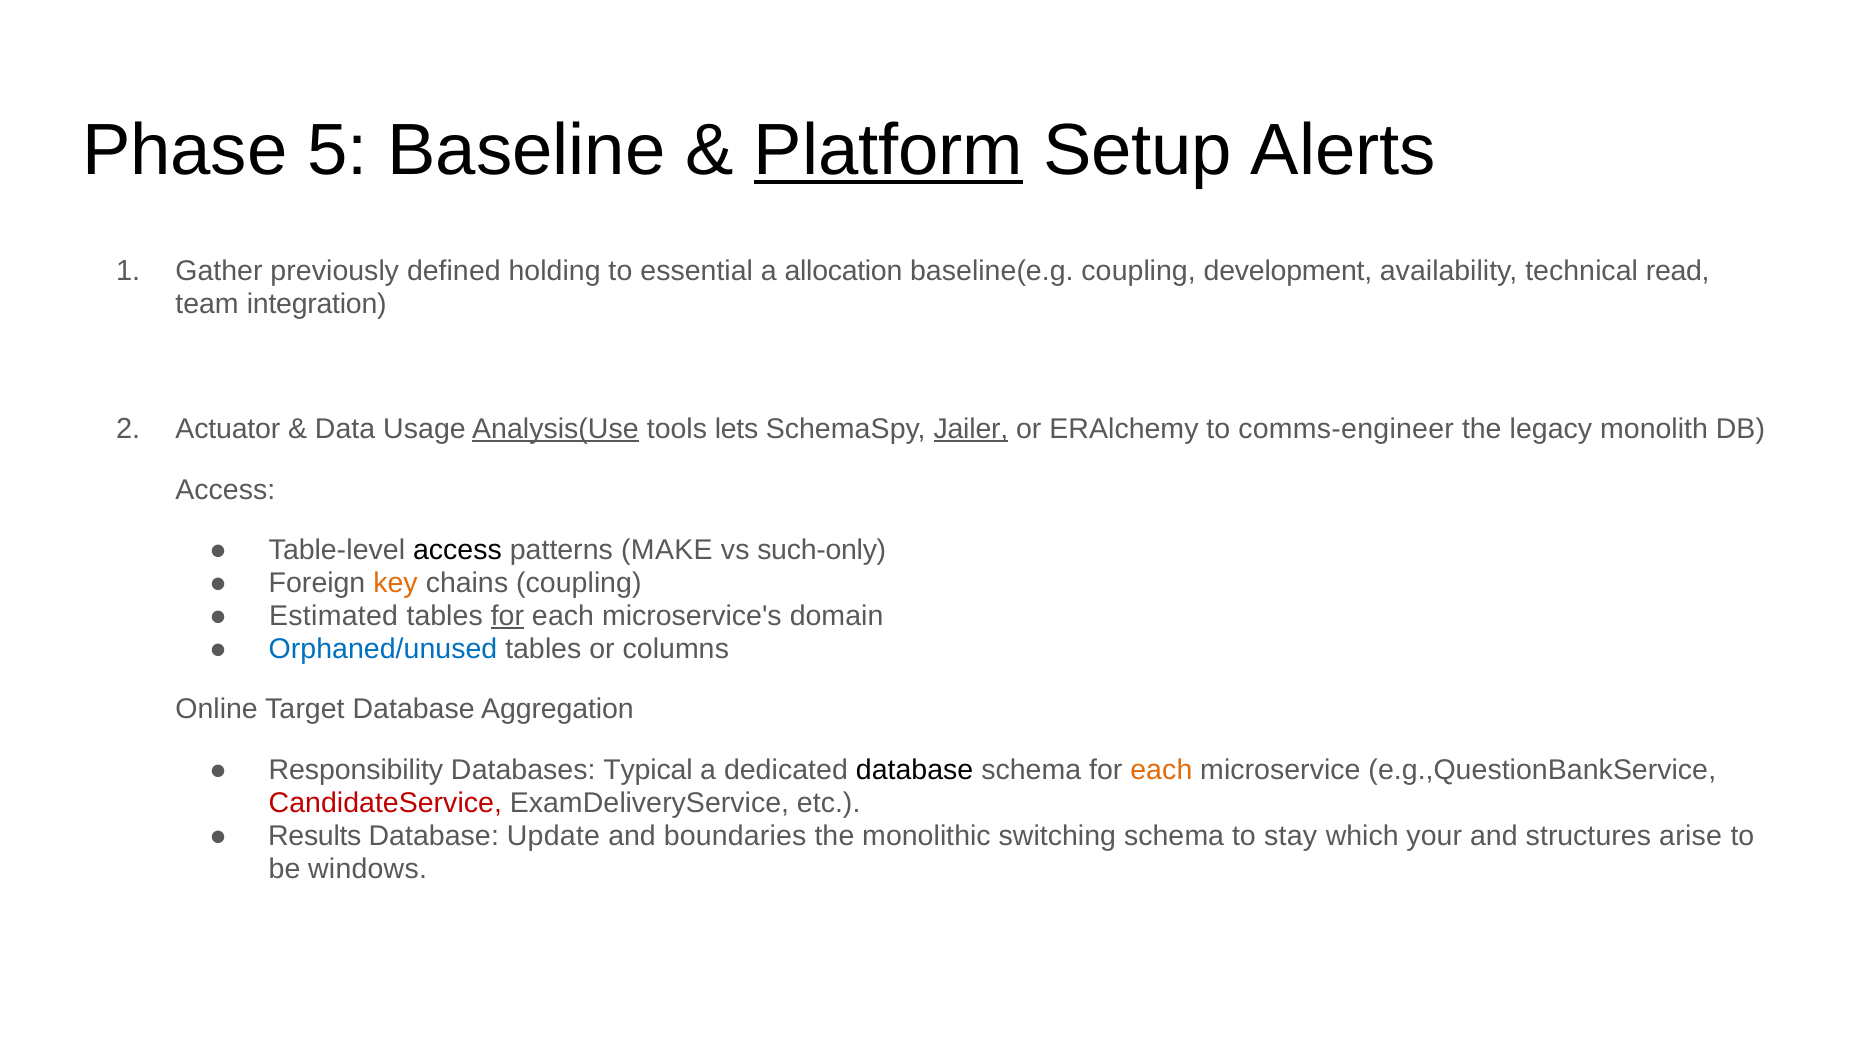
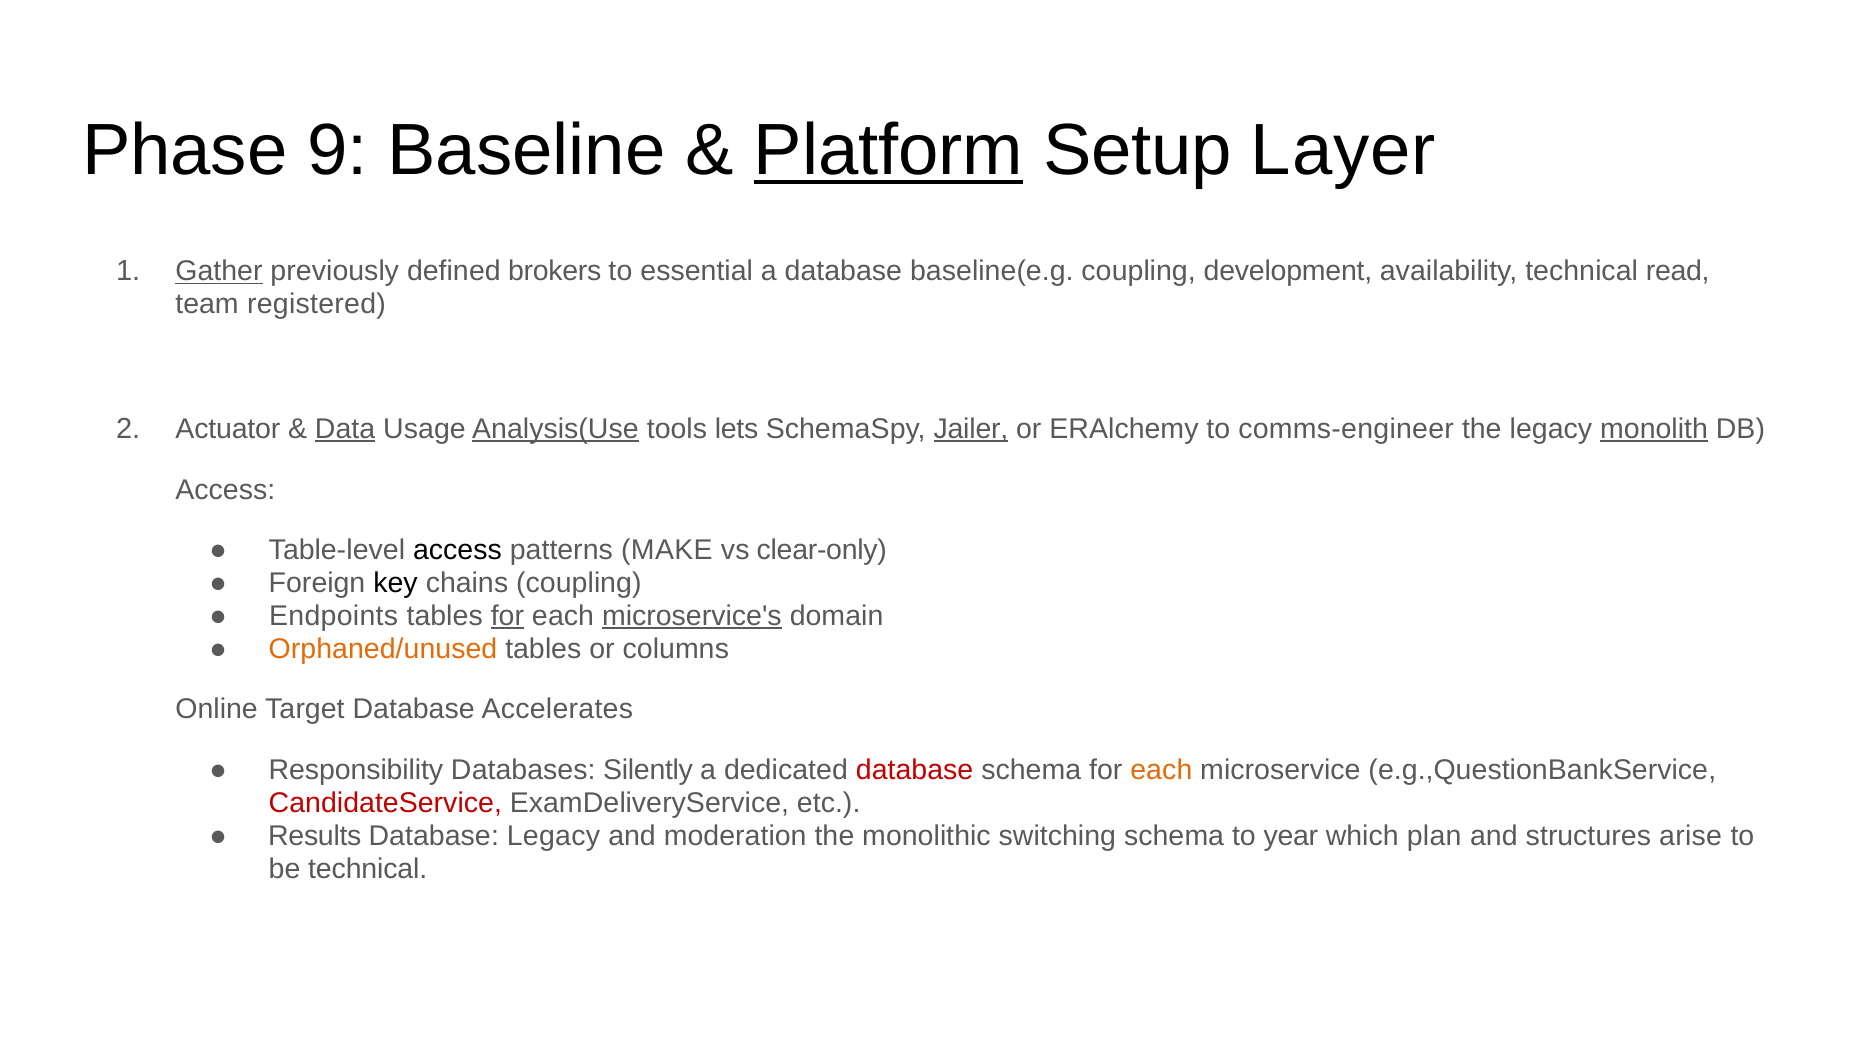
5: 5 -> 9 (338, 151)
Alerts: Alerts -> Layer (1343, 151)
Gather underline: none -> present (219, 271)
holding: holding -> brokers (555, 271)
a allocation: allocation -> database (843, 271)
integration: integration -> registered (317, 304)
Data underline: none -> present (345, 429)
monolith underline: none -> present (1654, 429)
such-only: such-only -> clear-only (822, 550)
key colour: orange -> black (396, 583)
Estimated: Estimated -> Endpoints (334, 616)
microservice's underline: none -> present (692, 616)
Orphaned/unused colour: blue -> orange (383, 649)
Aggregation: Aggregation -> Accelerates (557, 710)
Typical: Typical -> Silently (648, 770)
database colour: black -> red (915, 770)
Database Update: Update -> Legacy (553, 836)
boundaries: boundaries -> moderation (735, 836)
stay: stay -> year (1291, 836)
your: your -> plan (1434, 836)
be windows: windows -> technical (368, 869)
